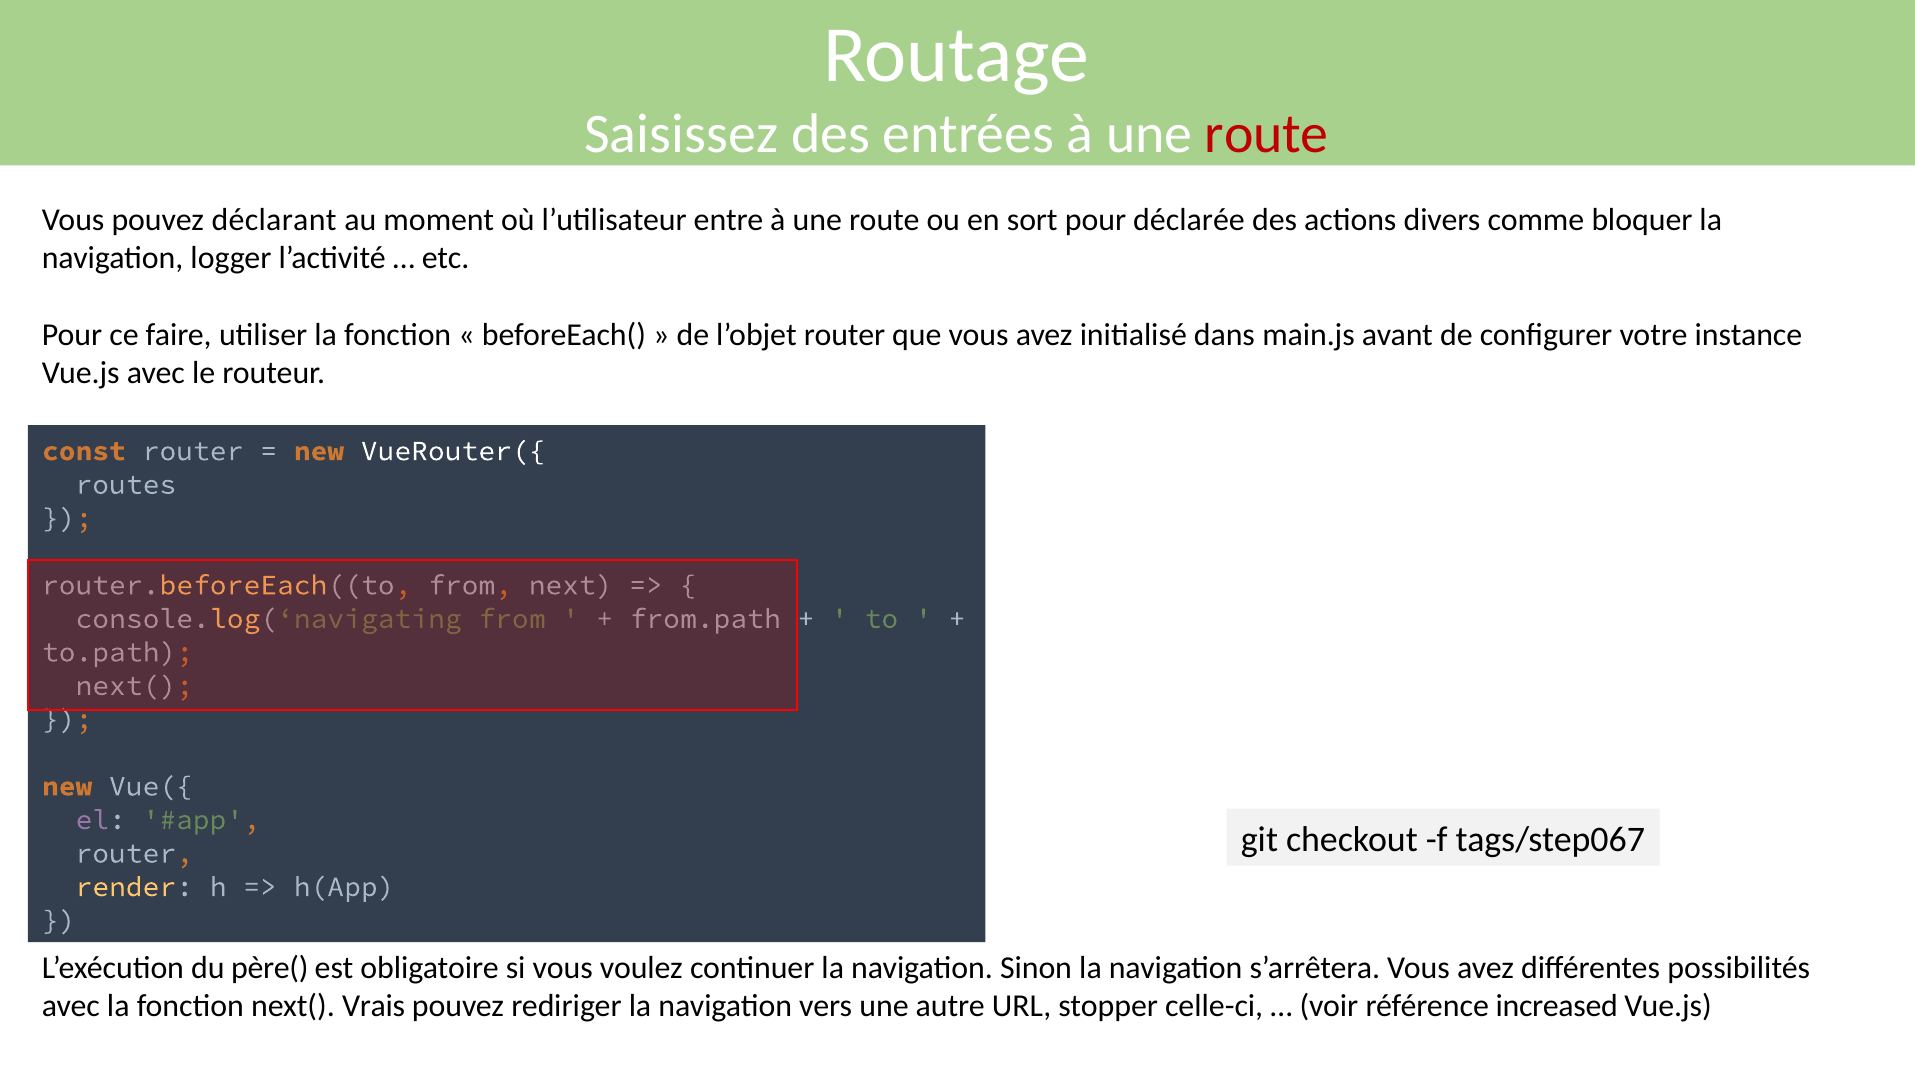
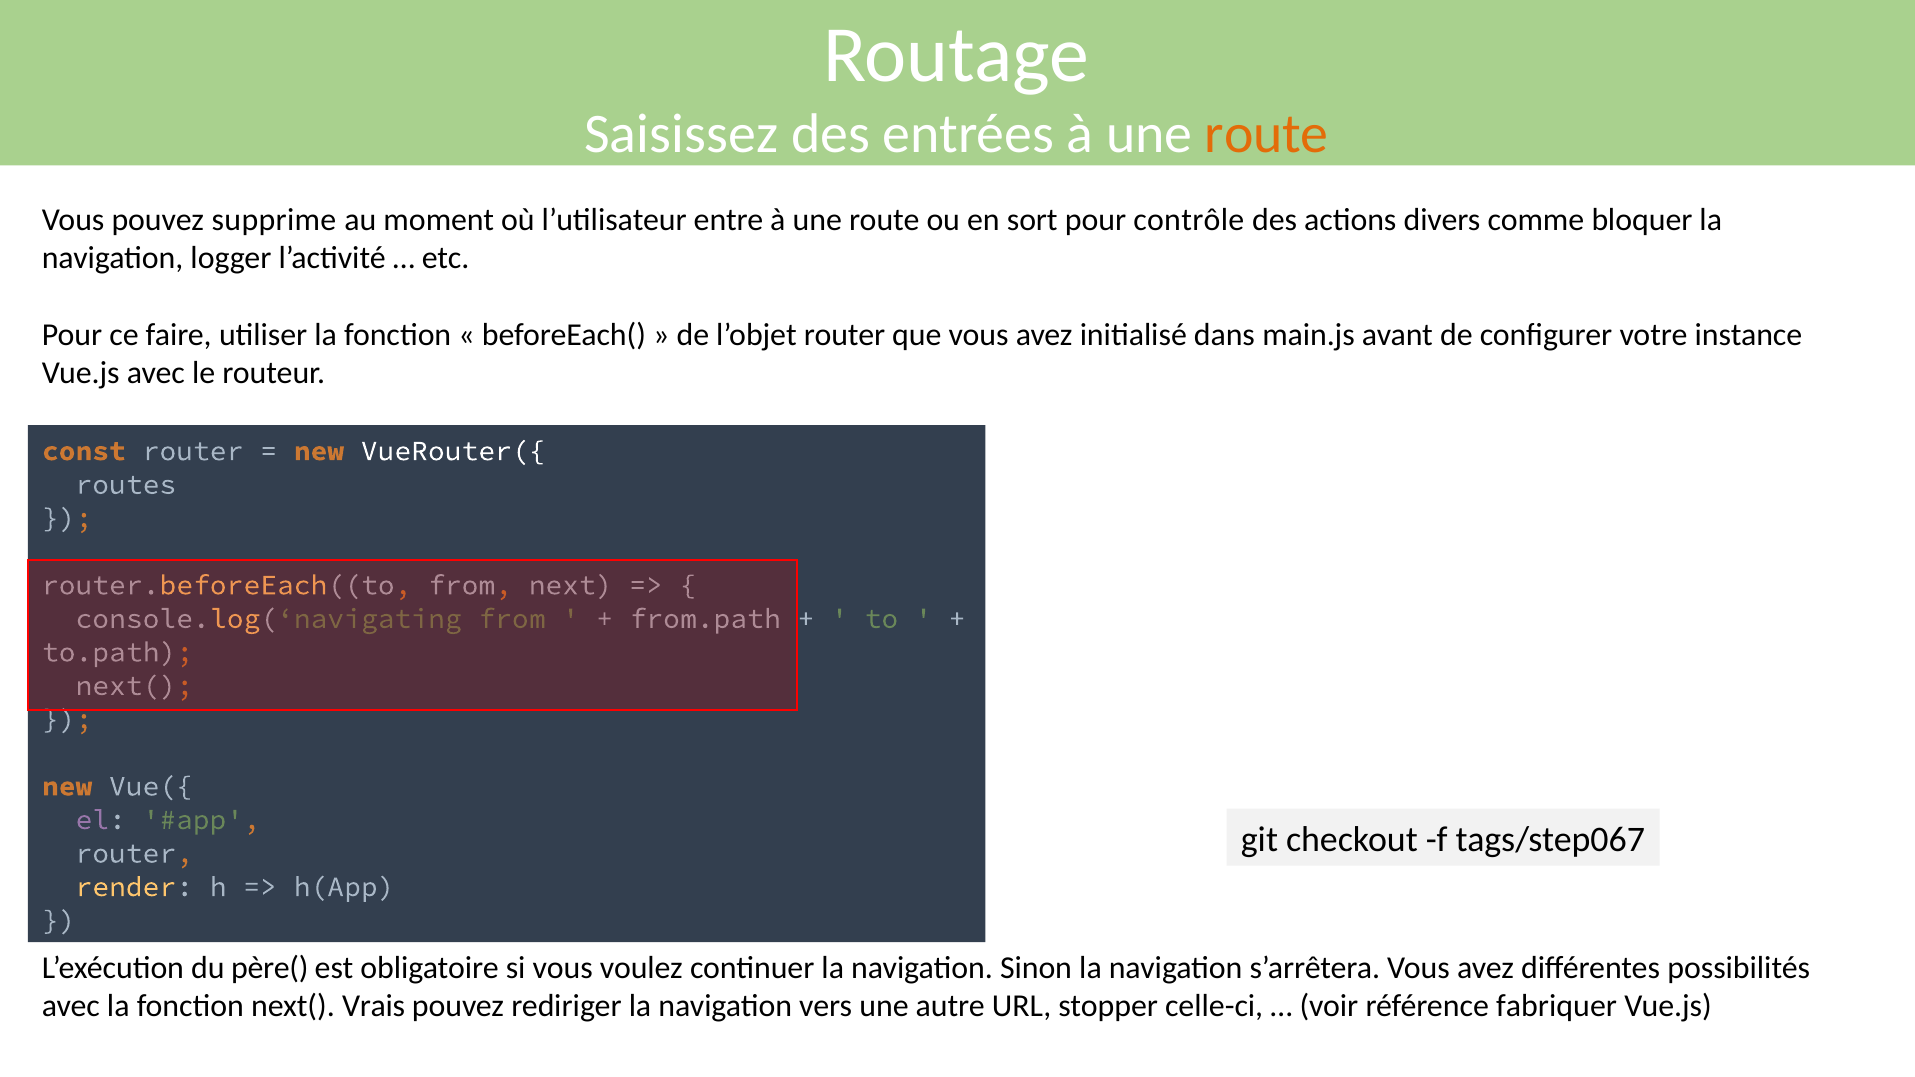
route colour: red -> orange (1267, 134)
déclarant: déclarant -> supprime (274, 220)
déclarée: déclarée -> contrôle (1189, 220)
increased: increased -> fabriquer (1557, 1006)
